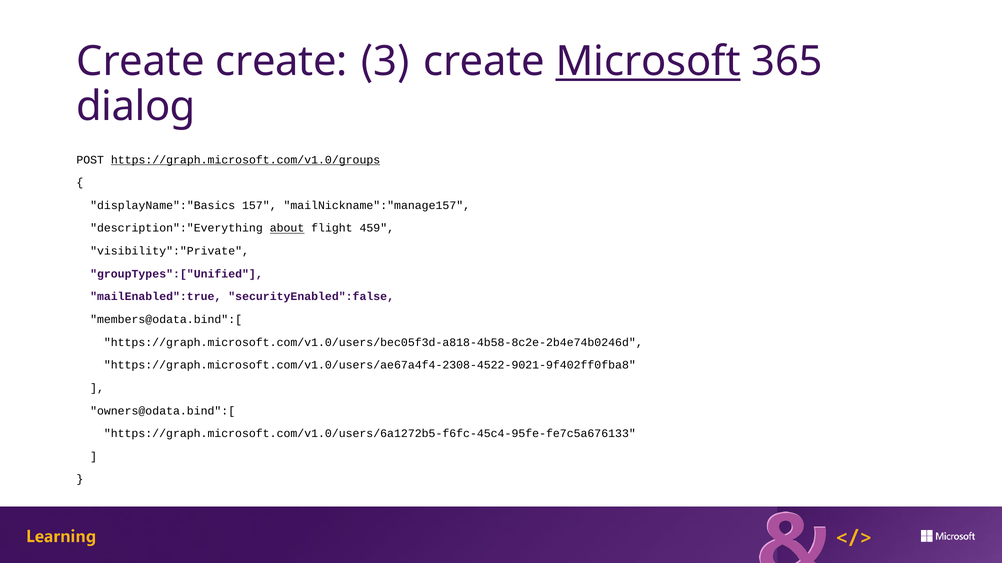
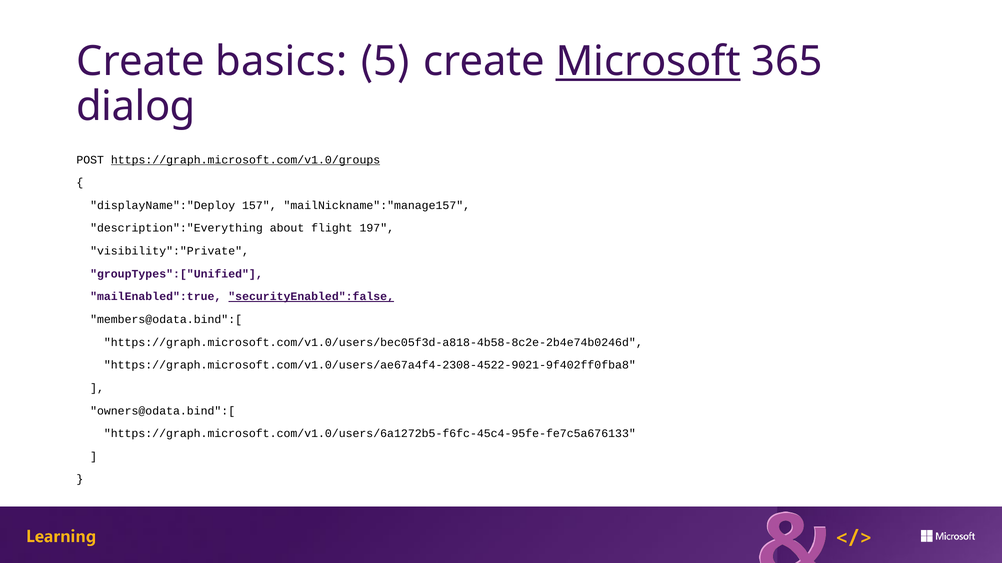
Create create: create -> basics (281, 62)
3: 3 -> 5 (385, 62)
displayName":"Basics: displayName":"Basics -> displayName":"Deploy (163, 206)
about underline: present -> none (287, 228)
459: 459 -> 197 (377, 228)
securityEnabled":false underline: none -> present (311, 297)
